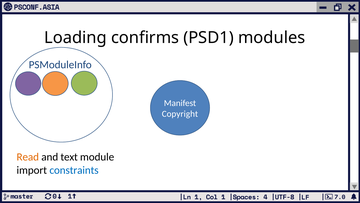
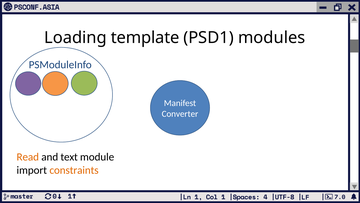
confirms: confirms -> template (145, 37)
Copyright: Copyright -> Converter (180, 114)
constraints colour: blue -> orange (74, 170)
